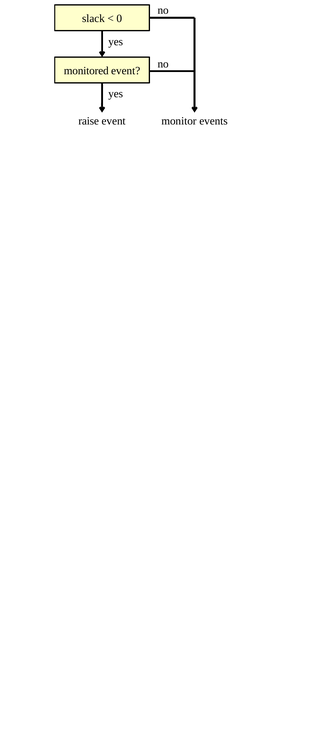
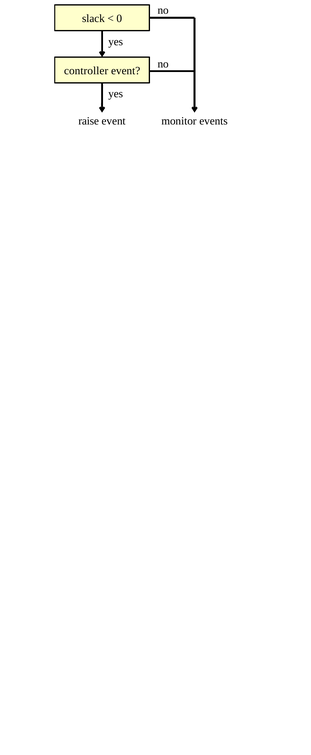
monitored: monitored -> controller (86, 71)
